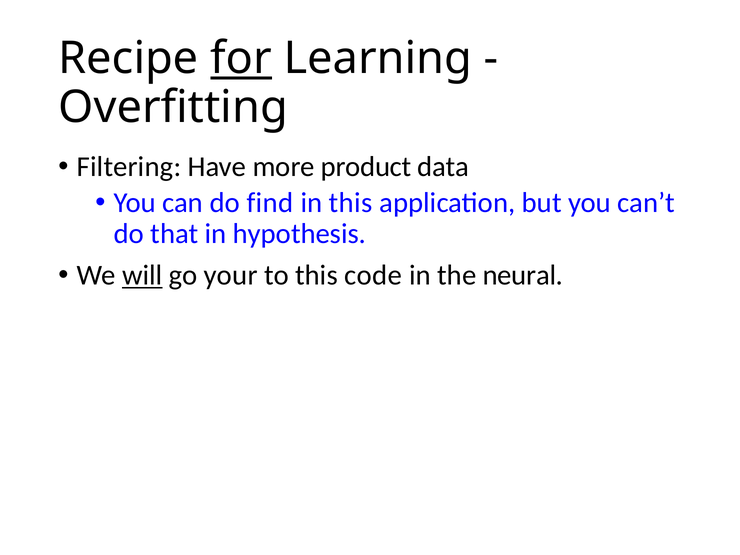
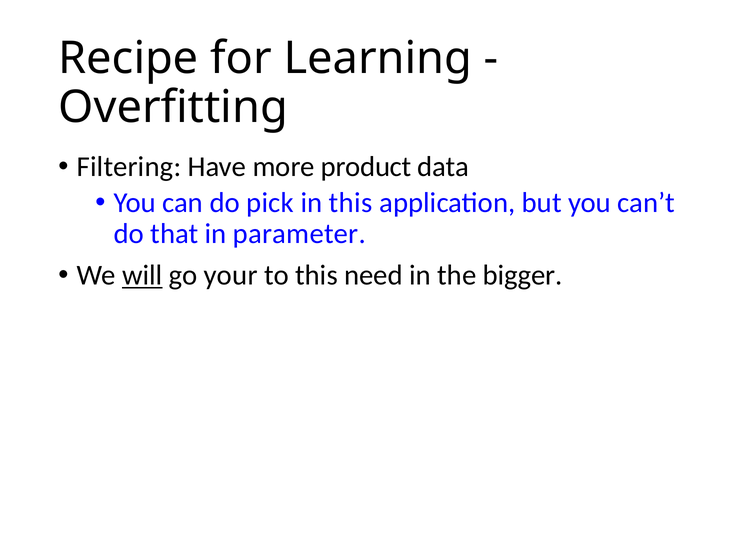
for underline: present -> none (241, 58)
find: find -> pick (270, 203)
hypothesis: hypothesis -> parameter (299, 234)
code: code -> need (373, 275)
neural: neural -> bigger (523, 275)
